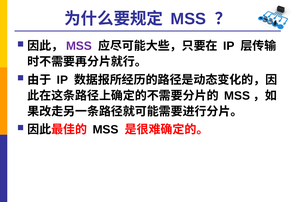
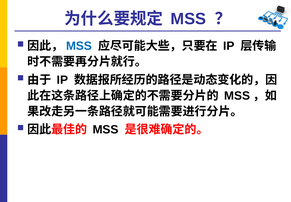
MSS colour: purple -> blue (79, 46)
